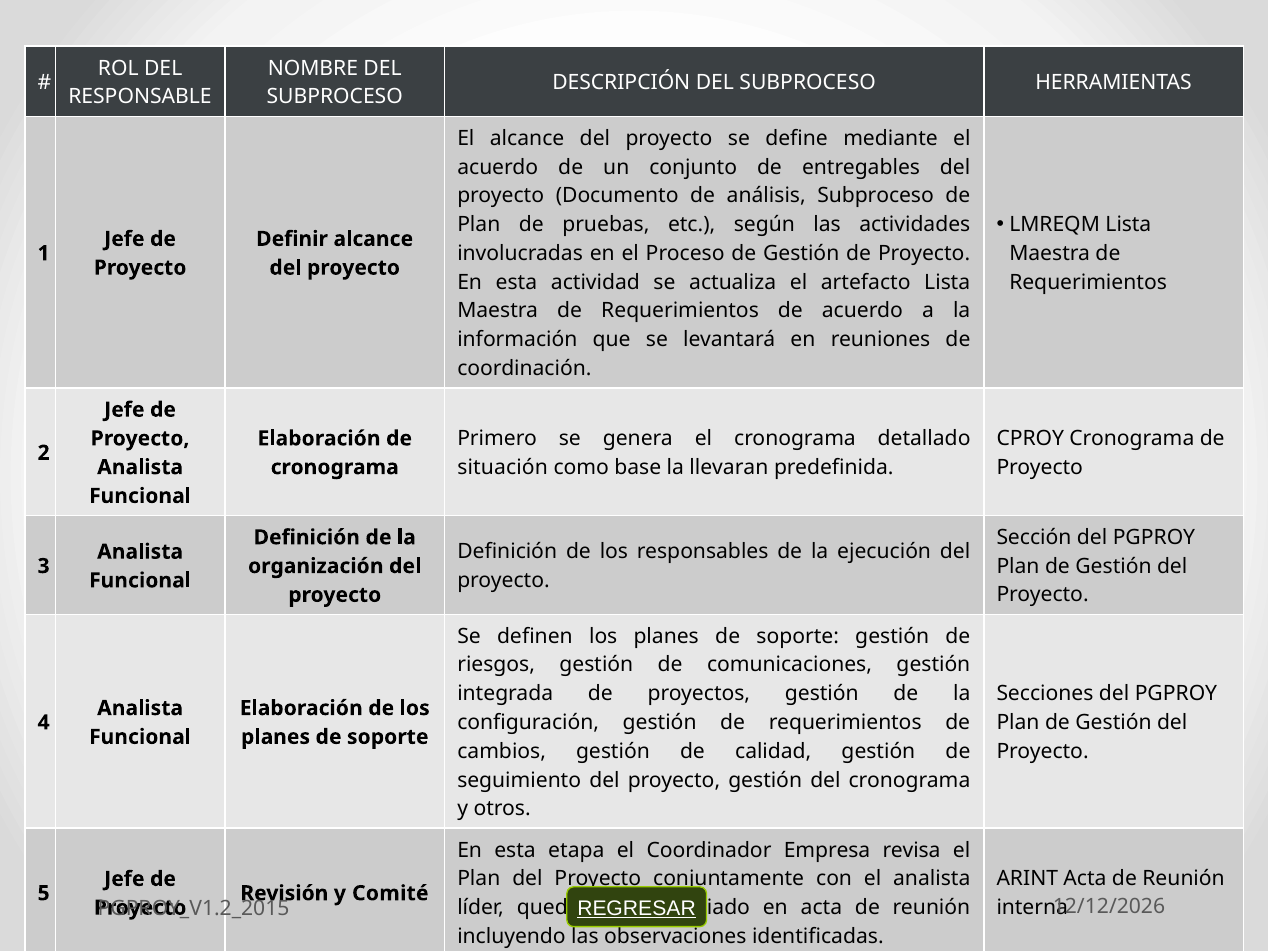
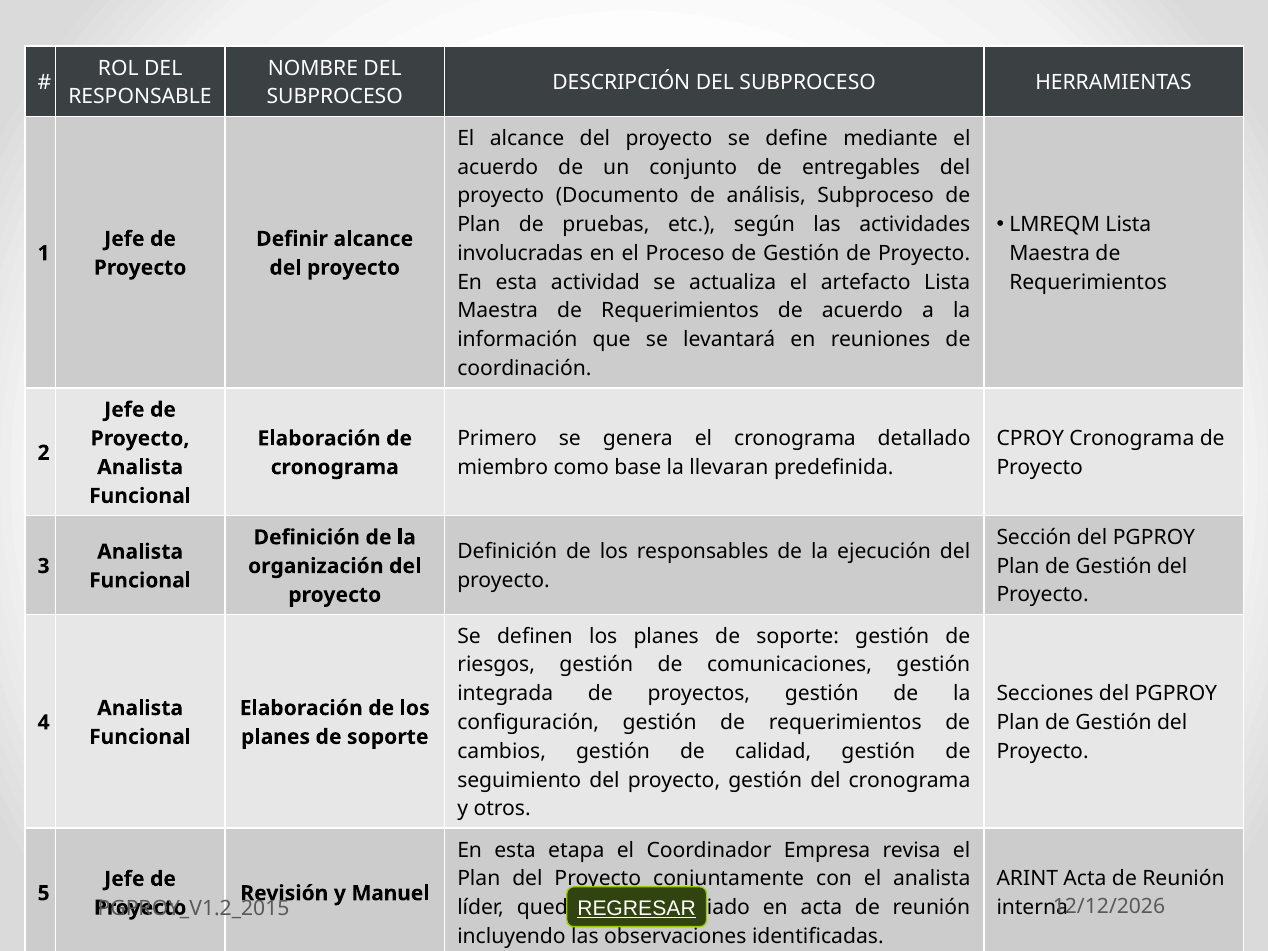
situación: situación -> miembro (503, 467)
Comité: Comité -> Manuel (390, 893)
